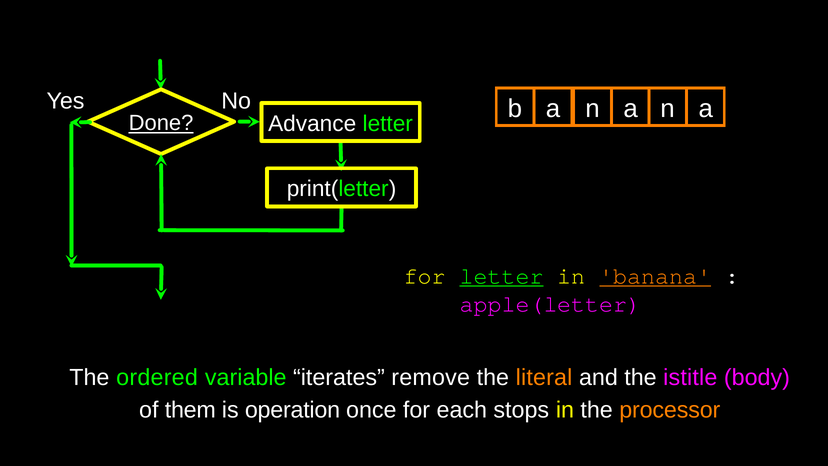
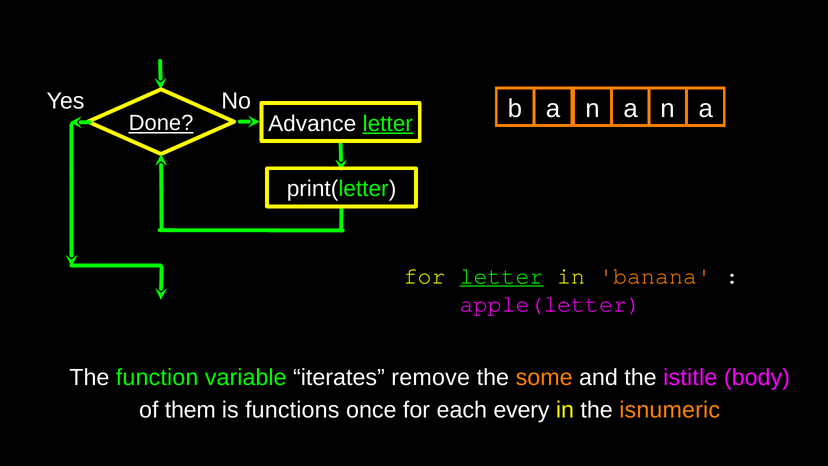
letter underline: none -> present (388, 124)
banana underline: present -> none (655, 276)
ordered: ordered -> function (157, 378)
literal: literal -> some (544, 378)
operation: operation -> functions (292, 410)
stops: stops -> every (521, 410)
processor: processor -> isnumeric (670, 410)
